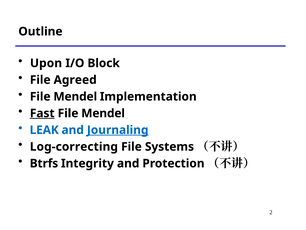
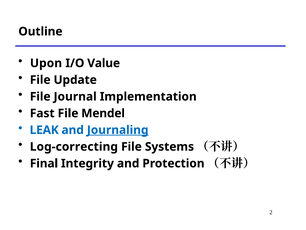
Block: Block -> Value (104, 63)
Agreed: Agreed -> Update (75, 80)
Mendel: Mendel -> Journal (75, 96)
Fast underline: present -> none (42, 113)
Btrfs: Btrfs -> Final (44, 163)
